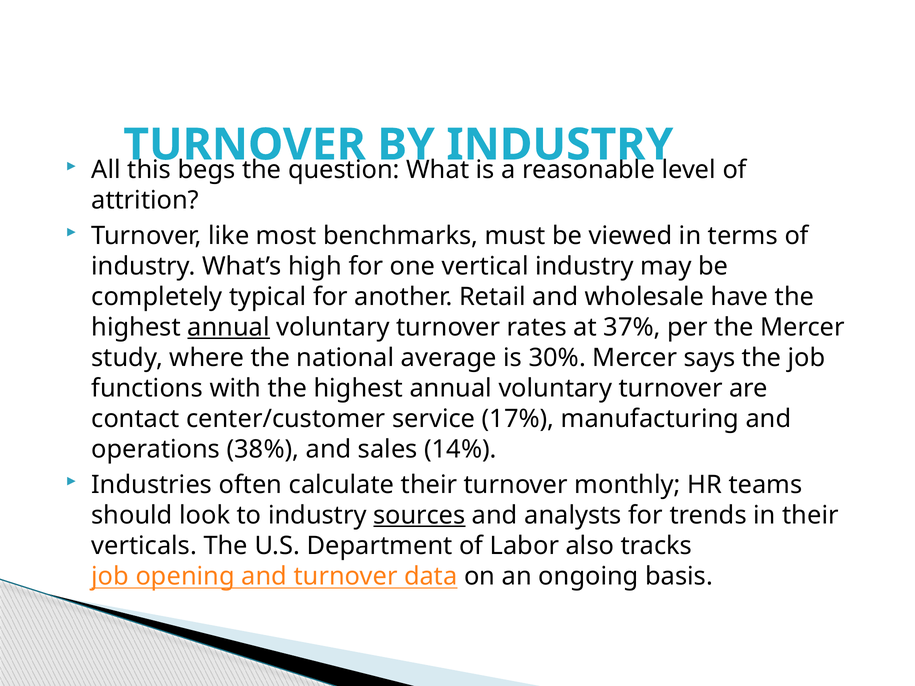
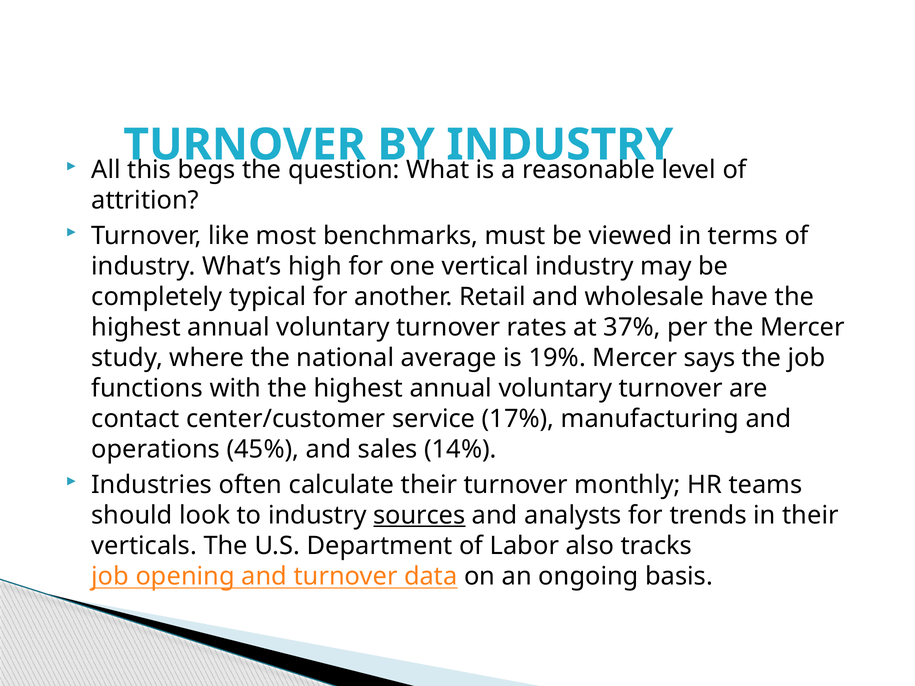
annual underline: present -> none (229, 327)
30%: 30% -> 19% (557, 358)
38%: 38% -> 45% (263, 449)
